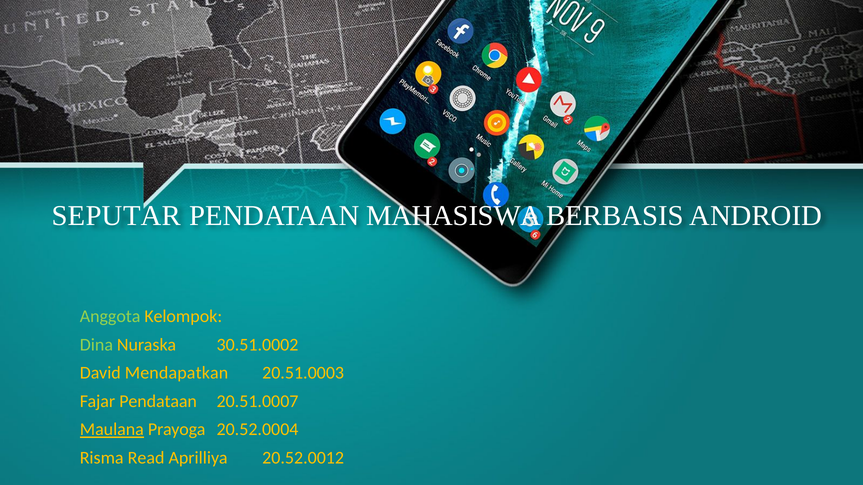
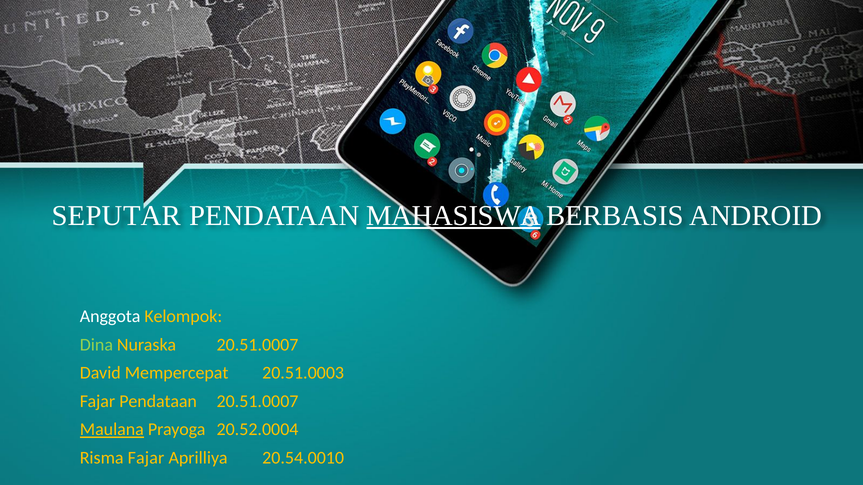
MAHASISWA underline: none -> present (454, 216)
Anggota colour: light green -> white (110, 317)
Nuraska 30.51.0002: 30.51.0002 -> 20.51.0007 (258, 345)
Mendapatkan: Mendapatkan -> Mempercepat (177, 373)
Risma Read: Read -> Fajar (146, 458)
20.52.0012: 20.52.0012 -> 20.54.0010 (303, 458)
